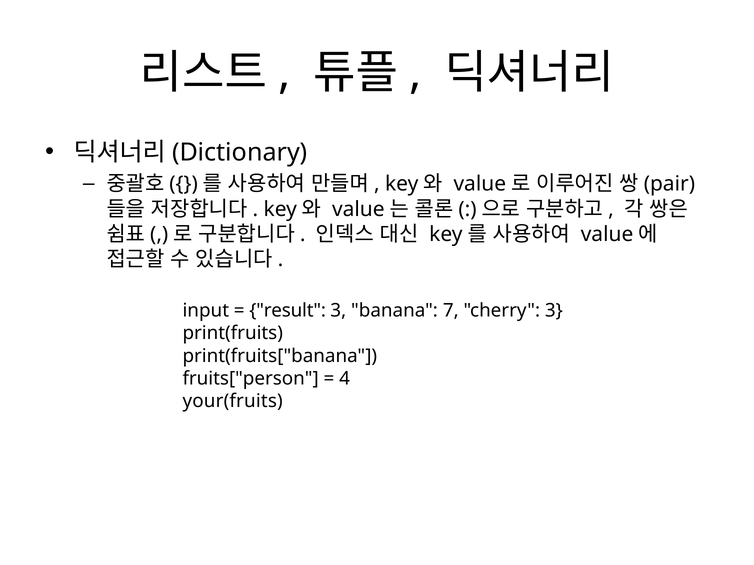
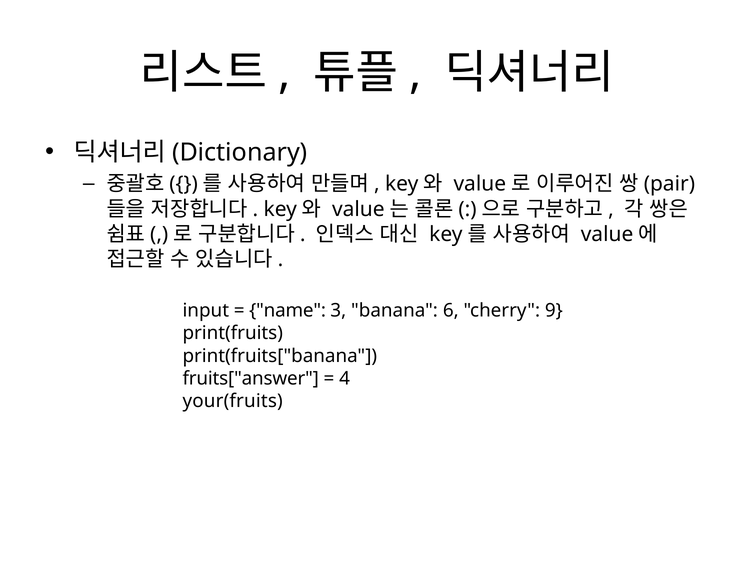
result: result -> name (288, 311)
7: 7 -> 6 (451, 311)
cherry 3: 3 -> 9 (554, 311)
fruits["person: fruits["person -> fruits["answer (251, 379)
